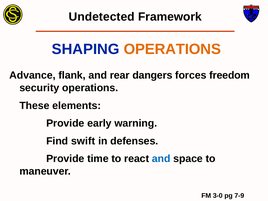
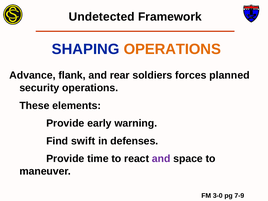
dangers: dangers -> soldiers (152, 75)
freedom: freedom -> planned (229, 75)
and colour: blue -> purple (161, 159)
